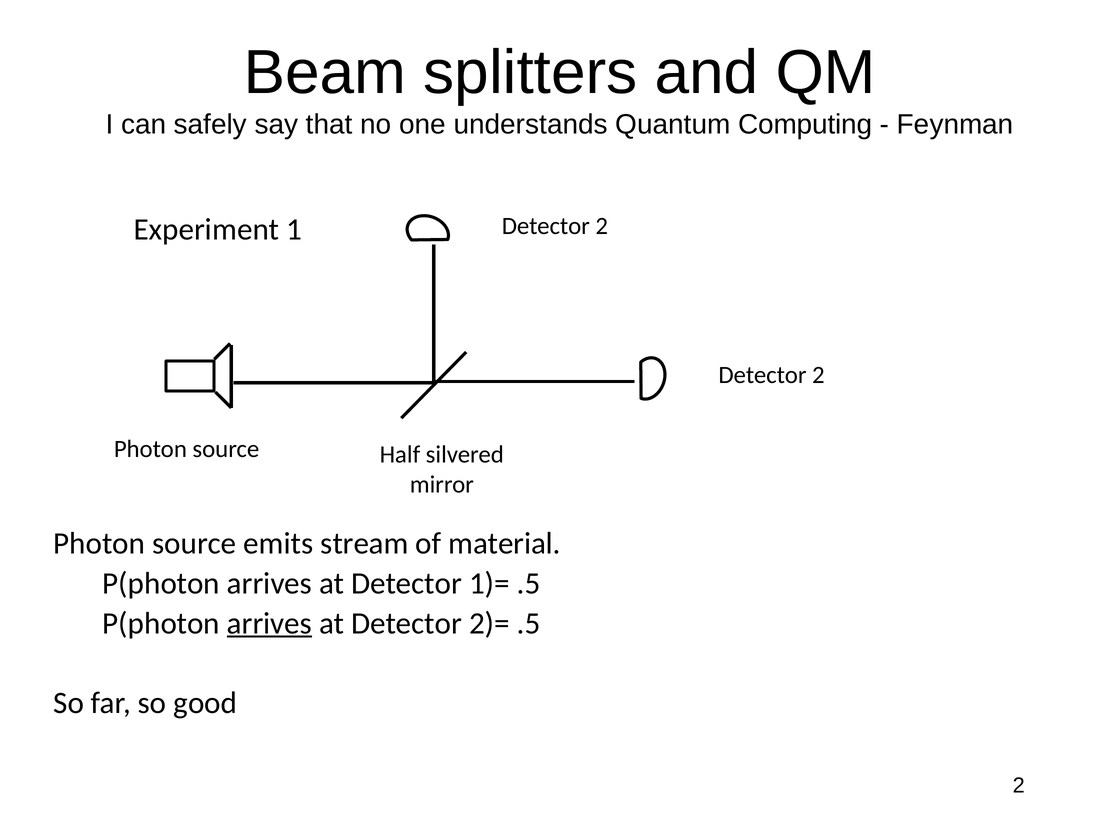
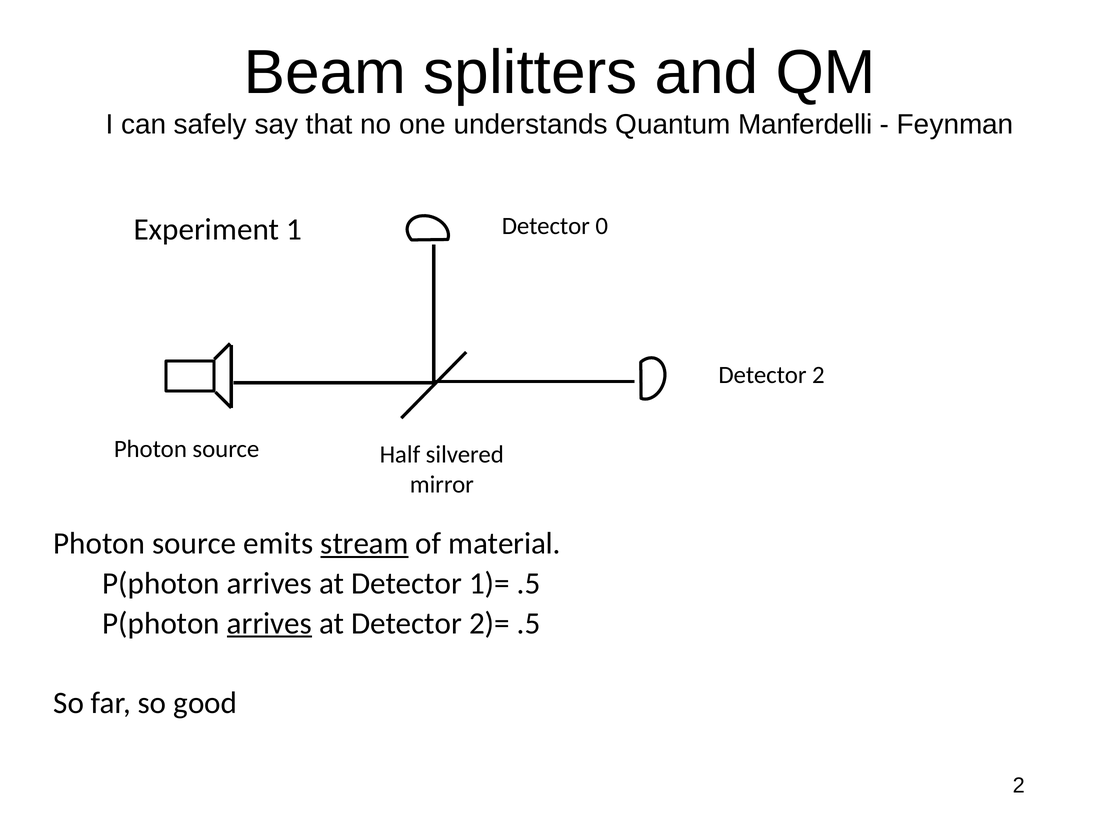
Computing: Computing -> Manferdelli (805, 125)
2: 2 -> 0 (602, 226)
stream underline: none -> present (364, 544)
